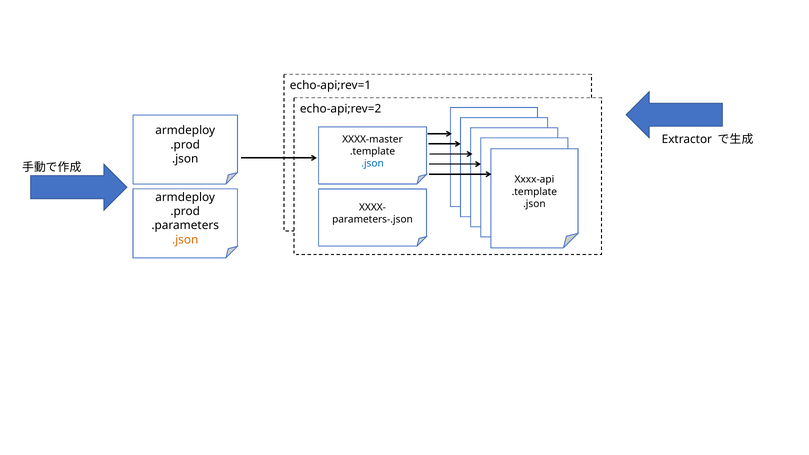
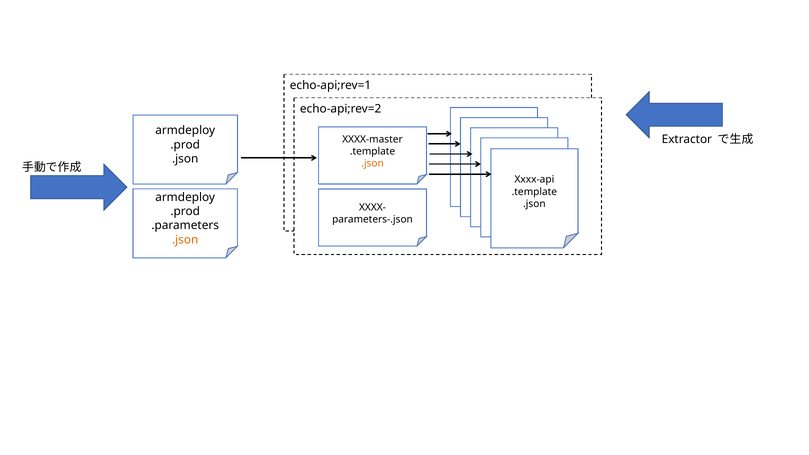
.json colour: blue -> orange (373, 164)
